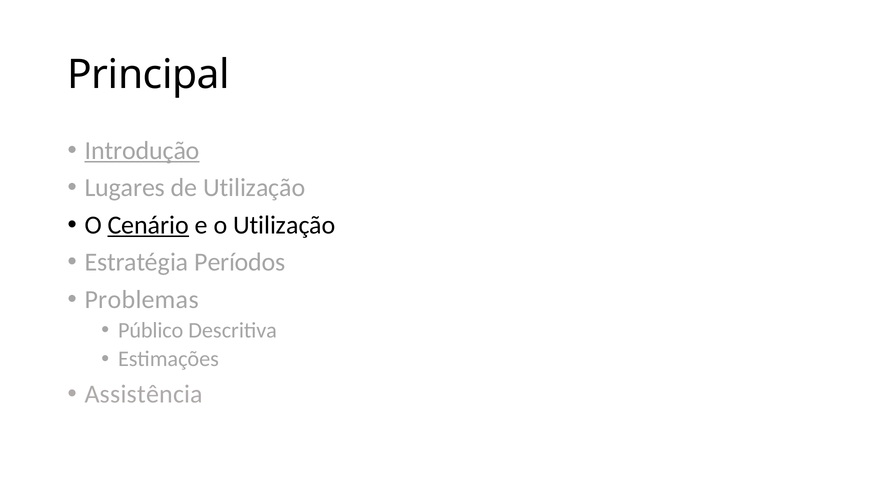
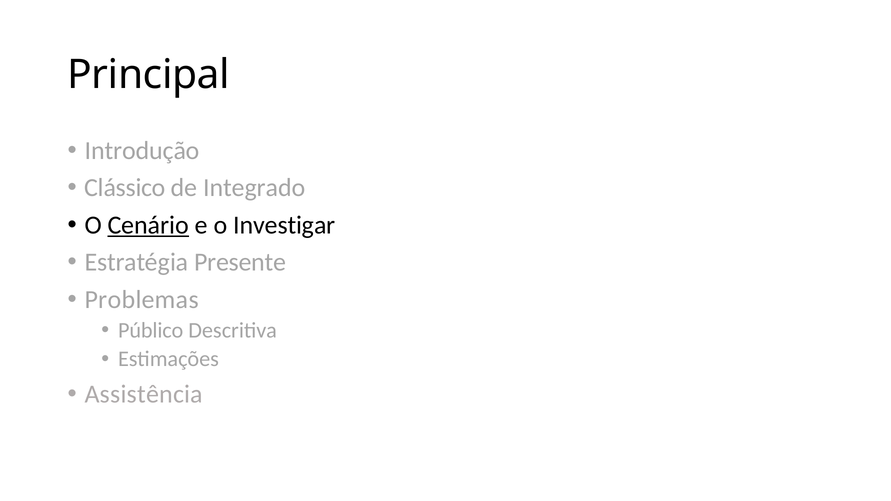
Introdução underline: present -> none (142, 151)
Lugares: Lugares -> Clássico (125, 188)
de Utilização: Utilização -> Integrado (254, 188)
o Utilização: Utilização -> Investigar (284, 225)
Períodos: Períodos -> Presente (240, 263)
